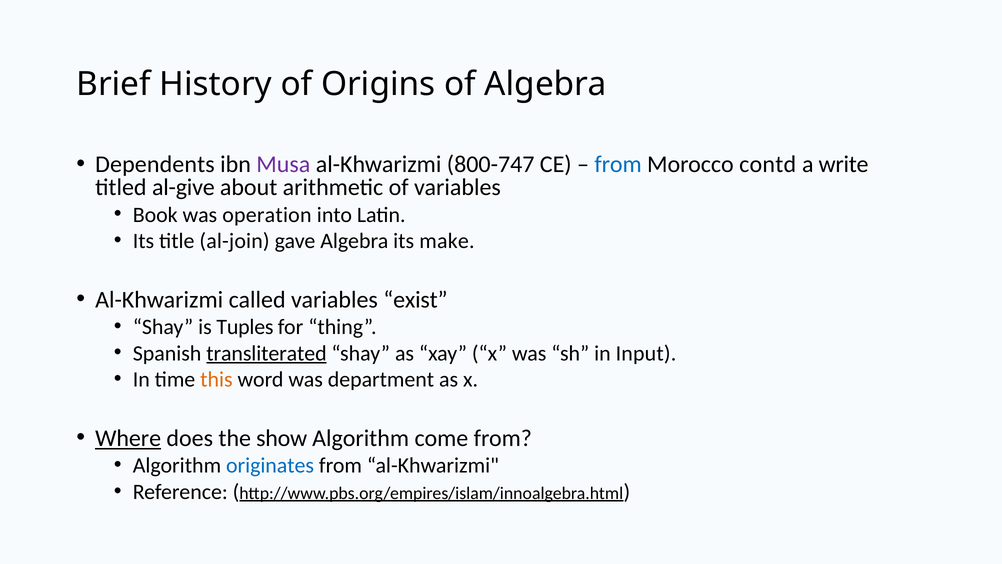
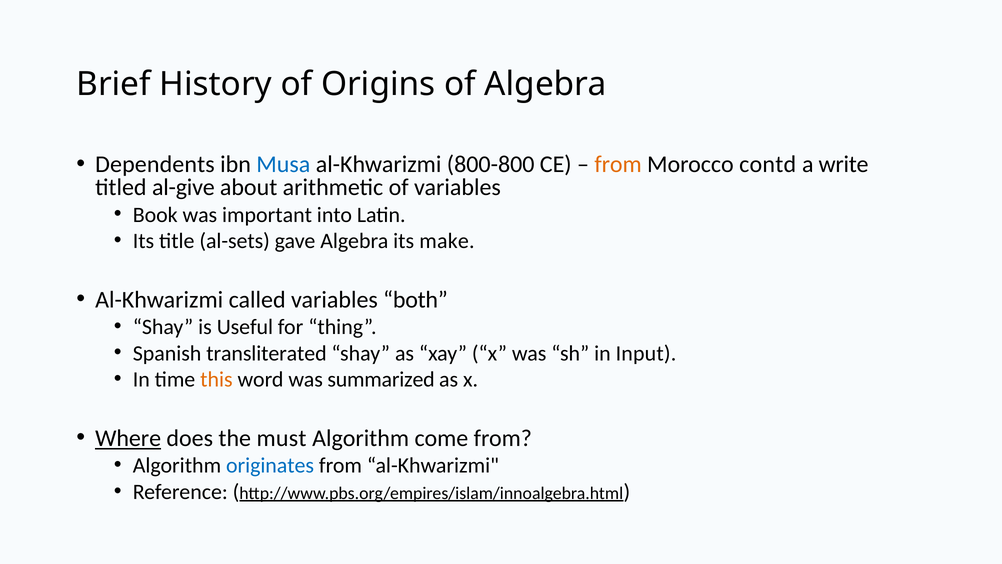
Musa colour: purple -> blue (283, 164)
800-747: 800-747 -> 800-800 (491, 164)
from colour: blue -> orange (618, 164)
operation: operation -> important (267, 215)
al-join: al-join -> al-sets (235, 241)
exist: exist -> both (415, 300)
Tuples: Tuples -> Useful (245, 327)
transliterated underline: present -> none (266, 353)
department: department -> summarized (381, 379)
show: show -> must (281, 438)
